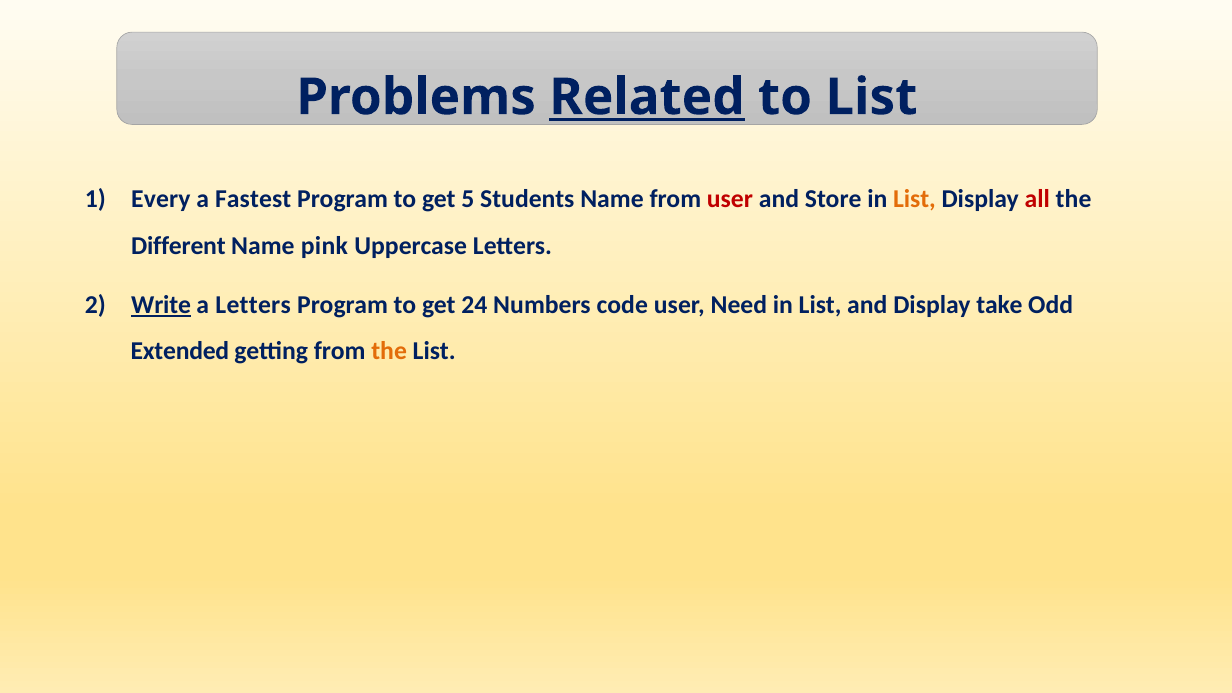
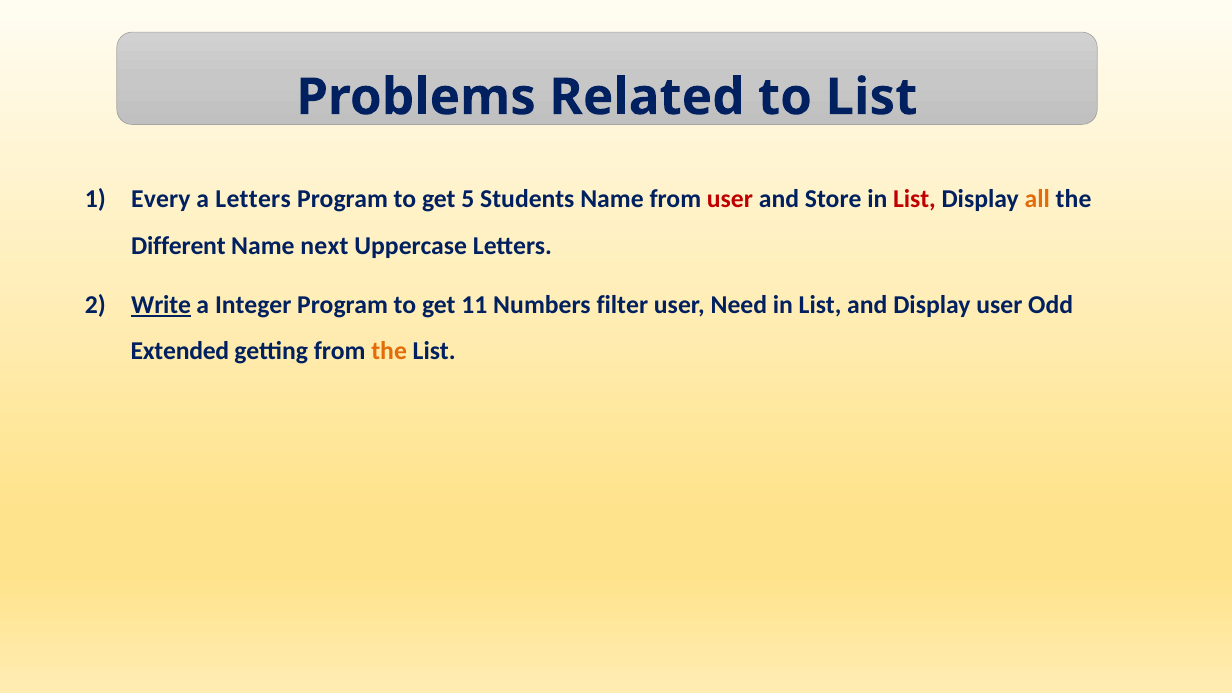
Related underline: present -> none (647, 97)
a Fastest: Fastest -> Letters (253, 199)
List colour: orange -> red (914, 199)
all colour: red -> orange (1037, 199)
pink: pink -> next (324, 246)
a Letters: Letters -> Integer (253, 305)
24: 24 -> 11 (474, 305)
code: code -> filter (622, 305)
Display take: take -> user (999, 305)
